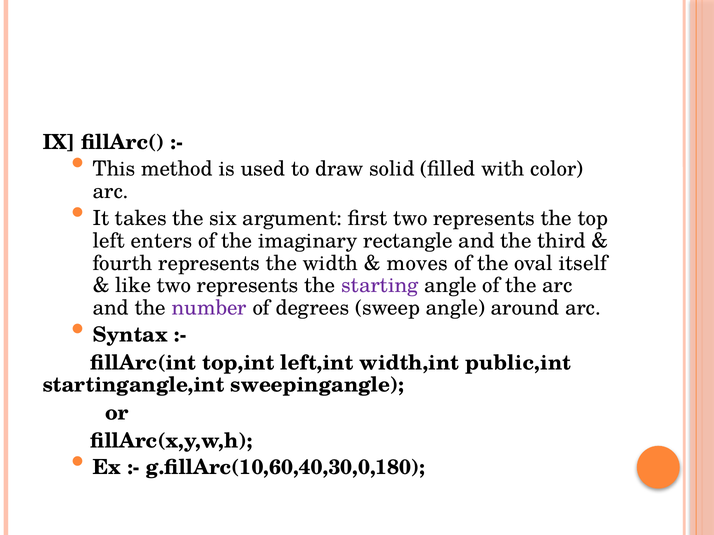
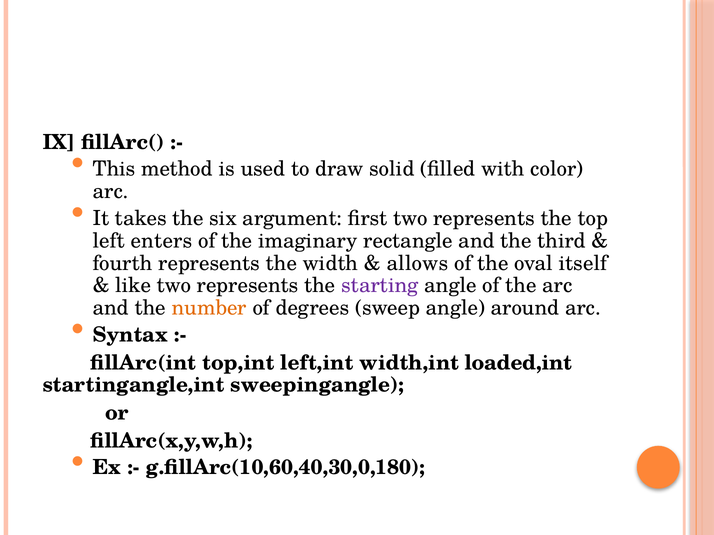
moves: moves -> allows (417, 263)
number colour: purple -> orange (209, 308)
public,int: public,int -> loaded,int (518, 363)
